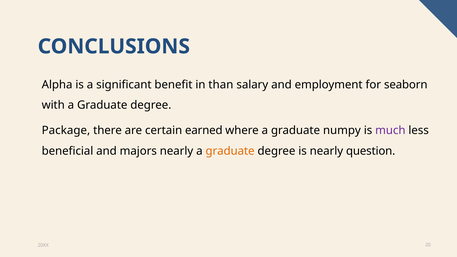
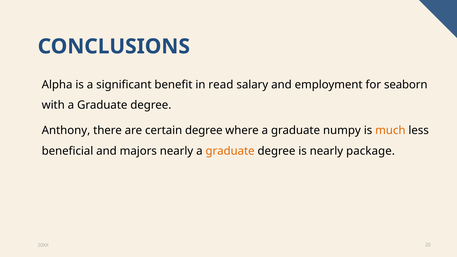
than: than -> read (221, 85)
Package: Package -> Anthony (66, 131)
certain earned: earned -> degree (204, 131)
much colour: purple -> orange (390, 131)
question: question -> package (371, 151)
